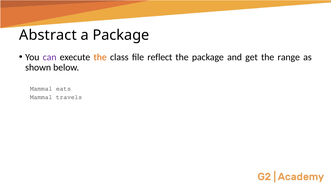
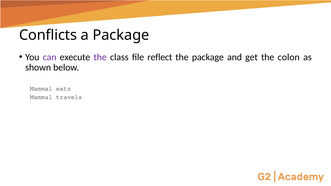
Abstract: Abstract -> Conflicts (48, 35)
the colour: orange -> purple (100, 57)
range: range -> colon (289, 57)
